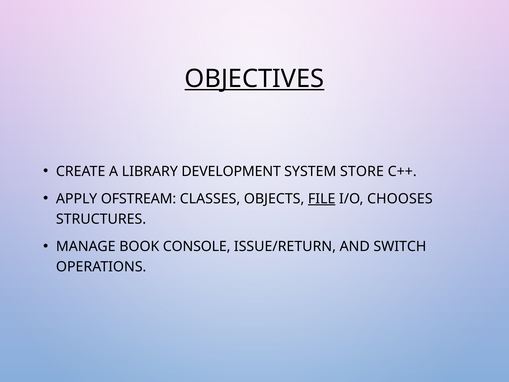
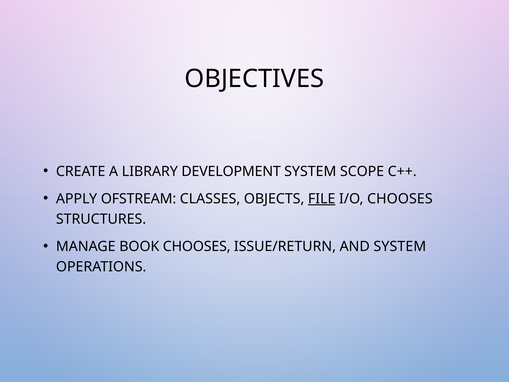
OBJECTIVES underline: present -> none (254, 79)
STORE: STORE -> SCOPE (362, 171)
BOOK CONSOLE: CONSOLE -> CHOOSES (197, 246)
AND SWITCH: SWITCH -> SYSTEM (400, 246)
